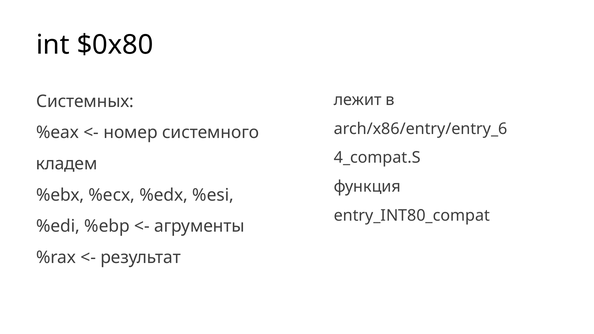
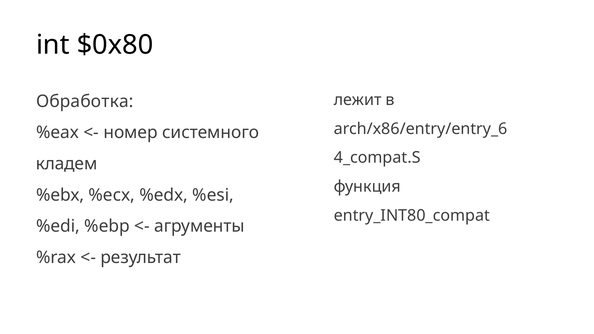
Системных: Системных -> Обработка (85, 101)
